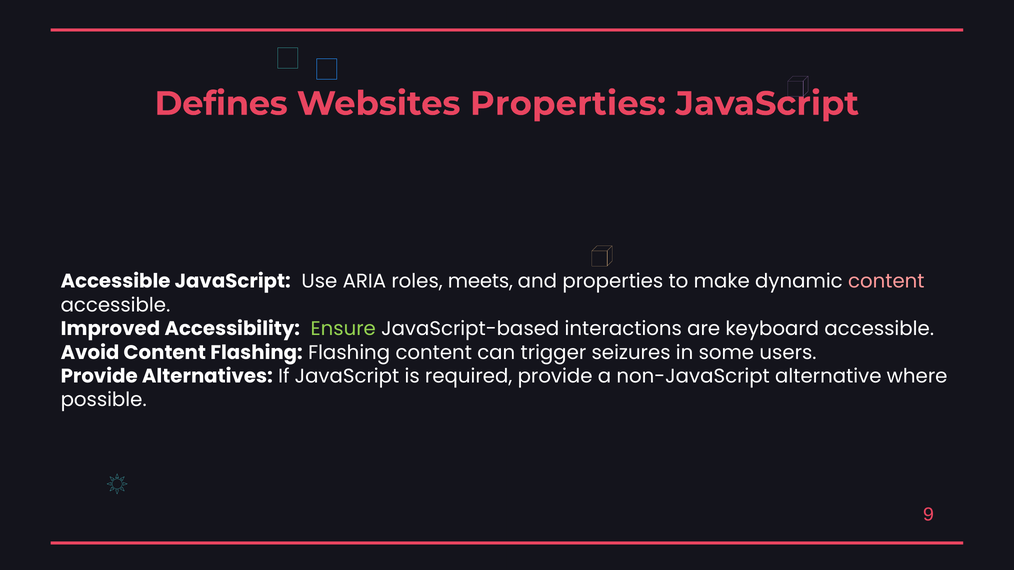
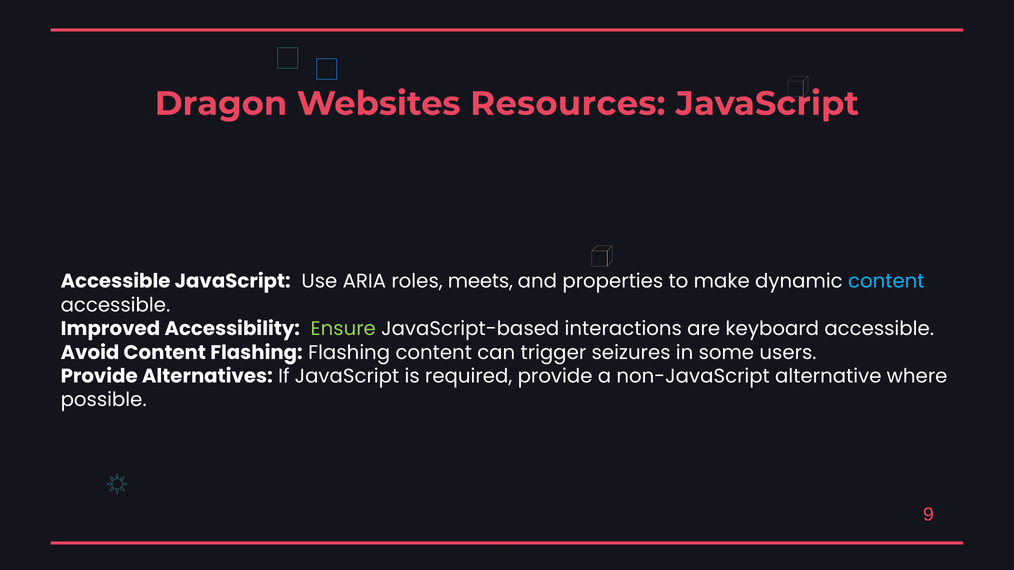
Defines: Defines -> Dragon (221, 104)
Websites Properties: Properties -> Resources (568, 104)
content colour: pink -> light blue (886, 282)
